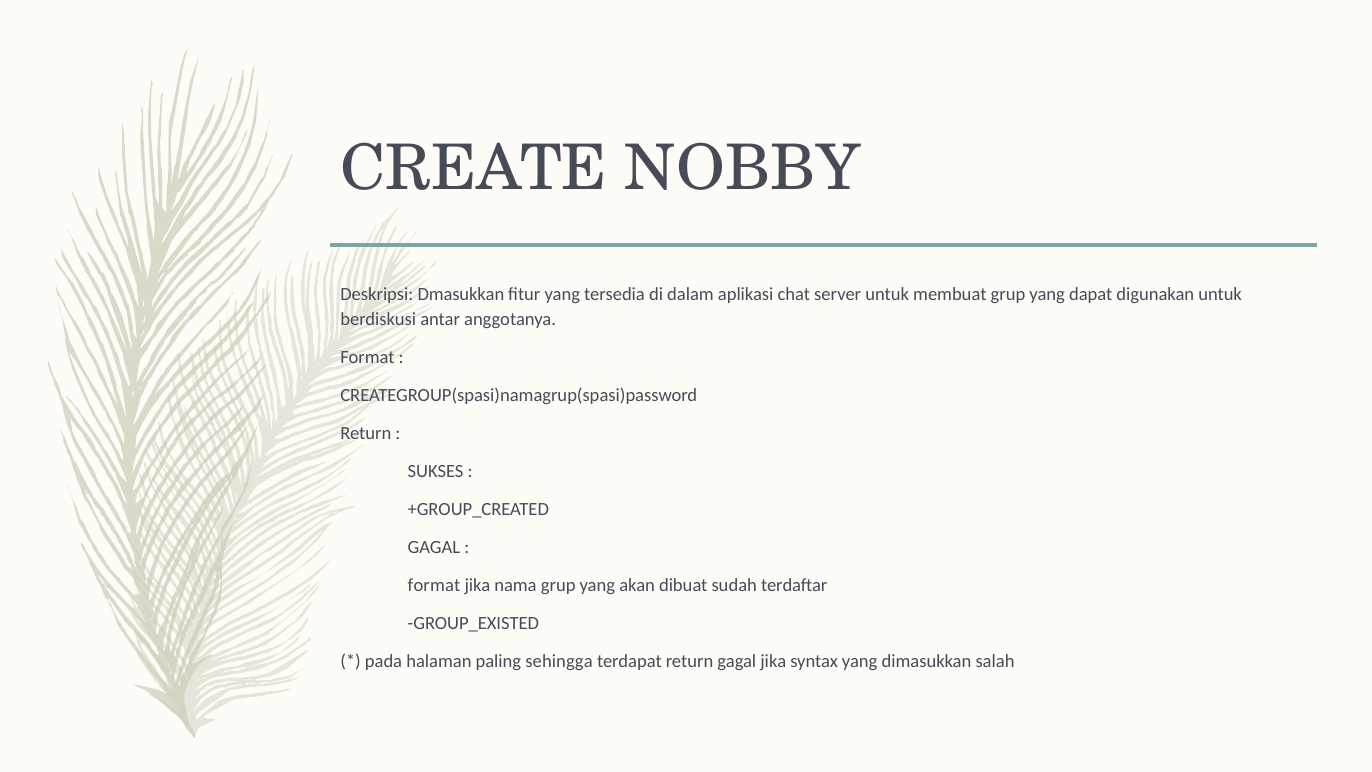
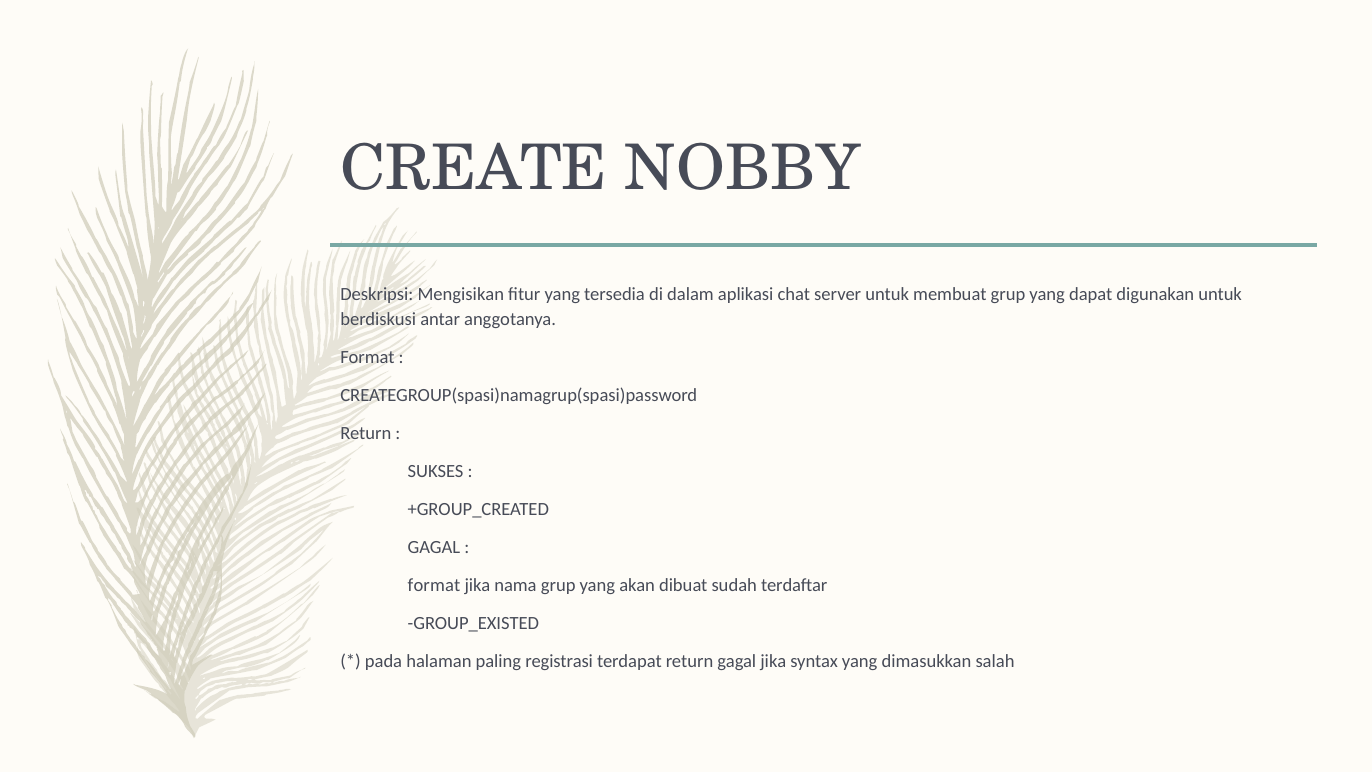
Dmasukkan: Dmasukkan -> Mengisikan (461, 294)
sehingga: sehingga -> registrasi (559, 662)
